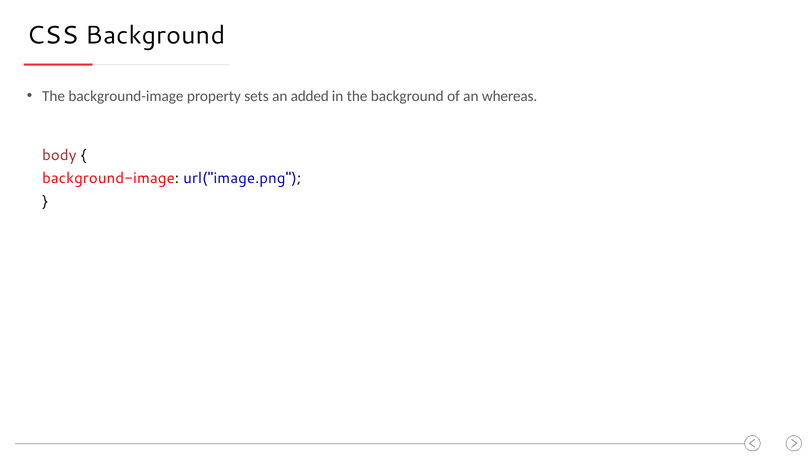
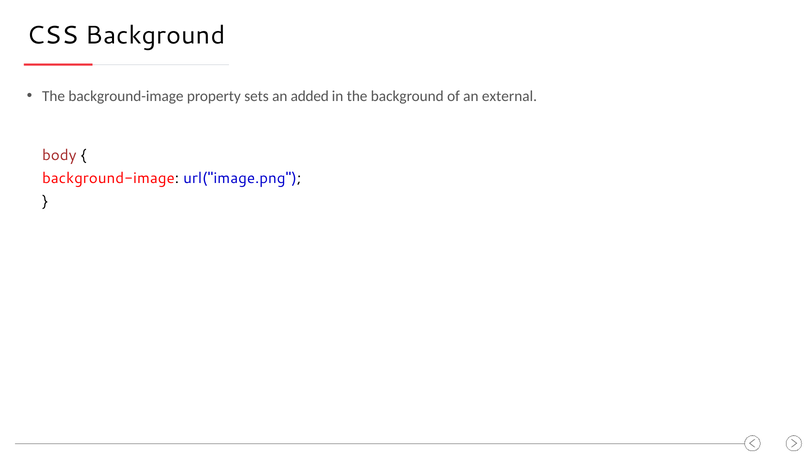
whereas: whereas -> external (509, 96)
